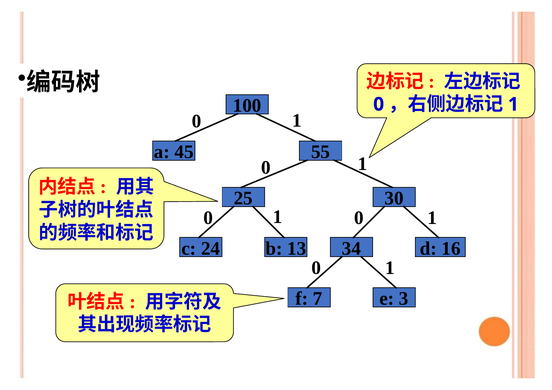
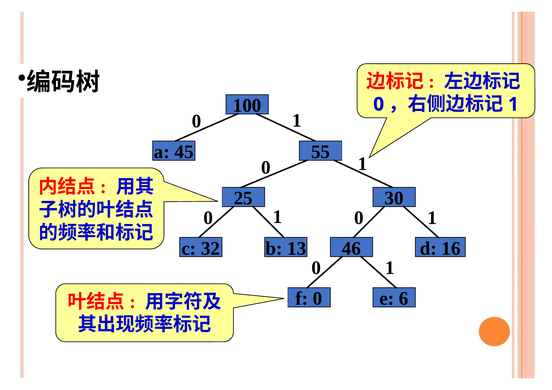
24: 24 -> 32 (211, 249)
34: 34 -> 46 (352, 249)
f 7: 7 -> 0 (318, 299)
3: 3 -> 6 (404, 299)
